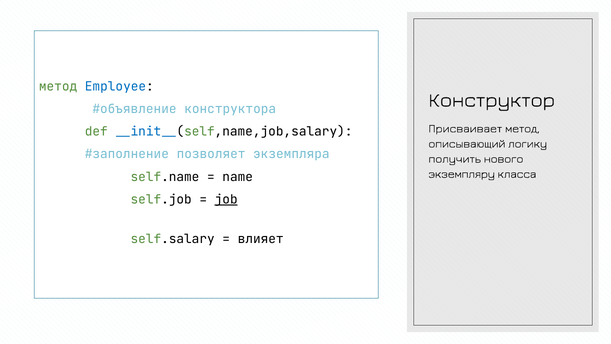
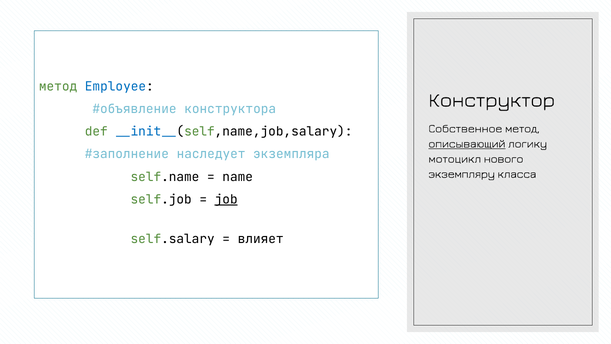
Присваивает: Присваивает -> Собственное (465, 128)
описывающий underline: none -> present (467, 144)
позволяет: позволяет -> наследует (211, 154)
получить: получить -> мотоцикл (455, 159)
